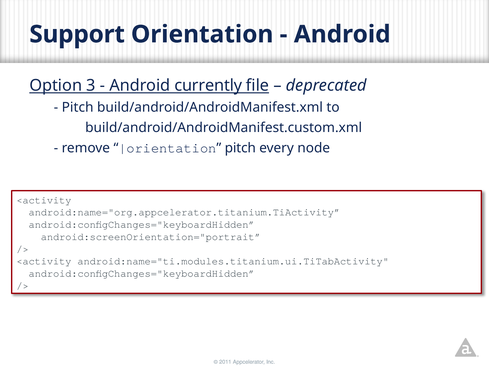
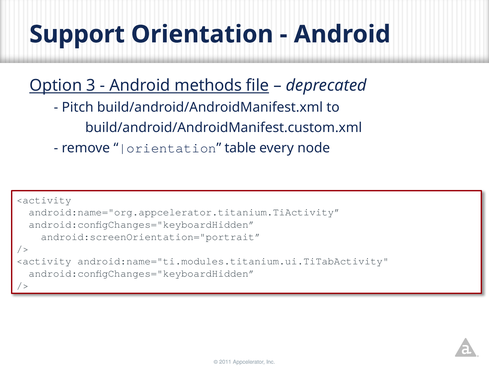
currently: currently -> methods (208, 85)
pitch: pitch -> table (240, 148)
